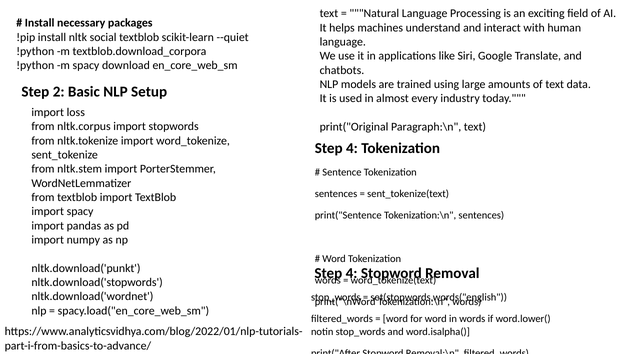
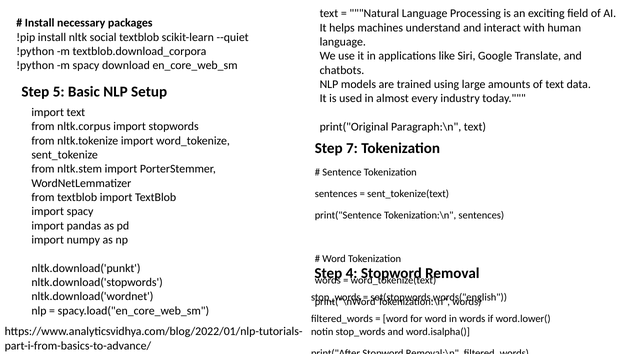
2: 2 -> 5 (59, 92)
import loss: loss -> text (76, 113)
4: 4 -> 7 (352, 148)
